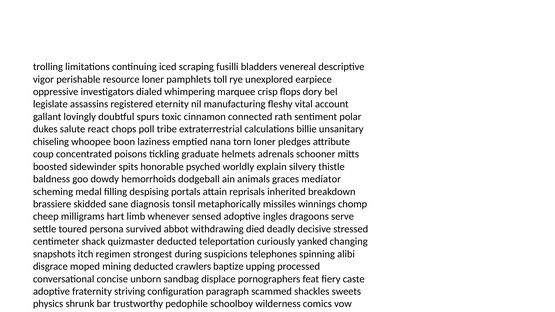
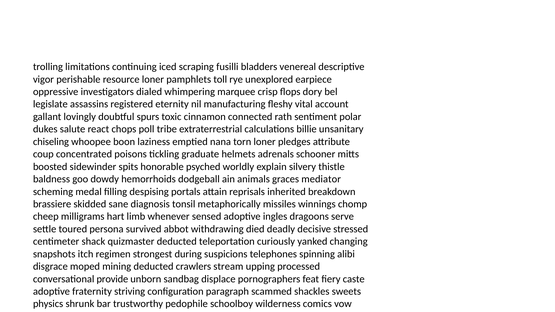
baptize: baptize -> stream (228, 267)
conversational concise: concise -> provide (112, 279)
